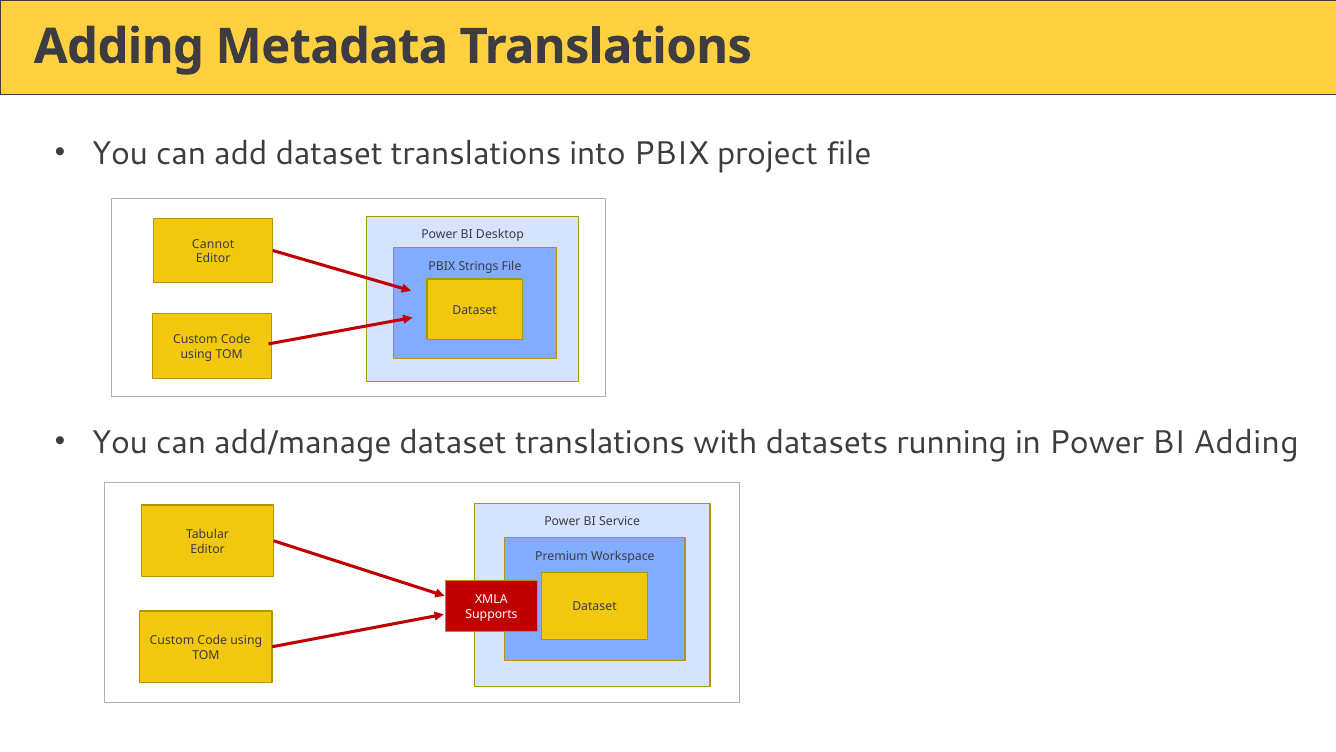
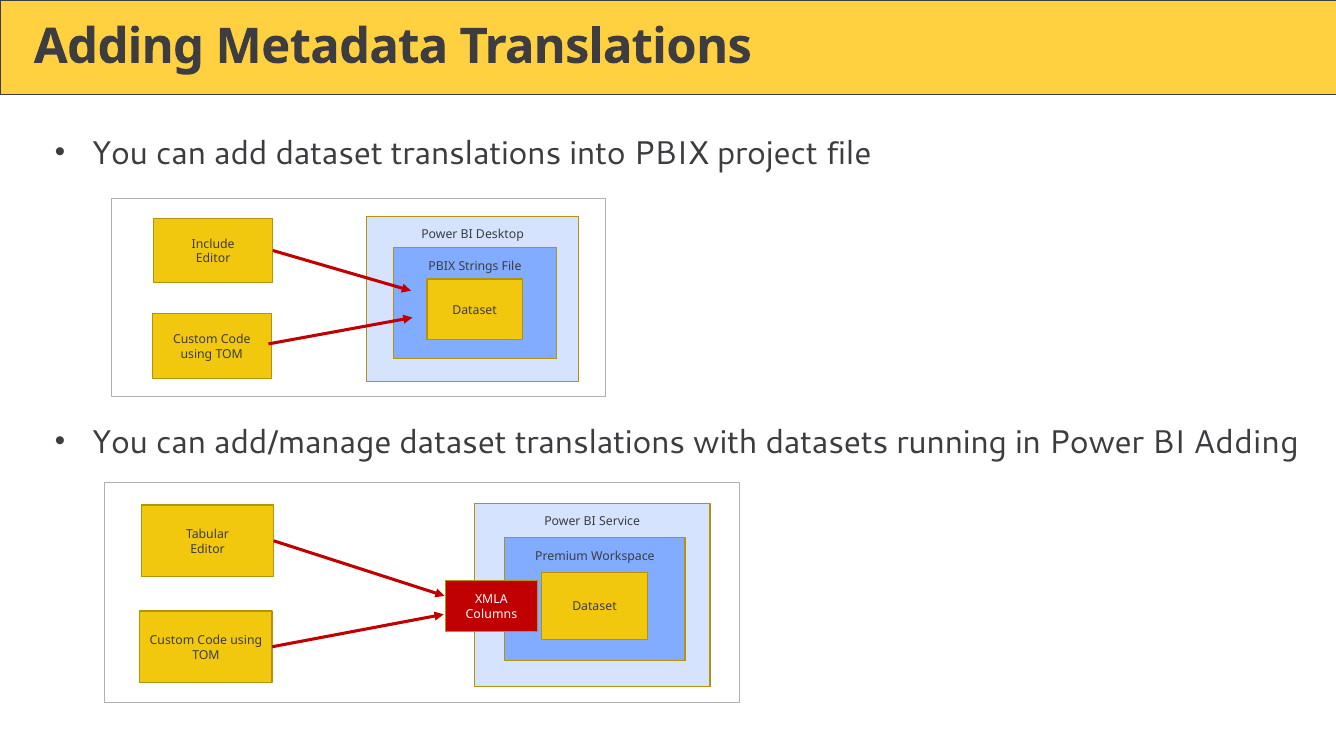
Cannot: Cannot -> Include (213, 244)
Supports: Supports -> Columns (491, 614)
